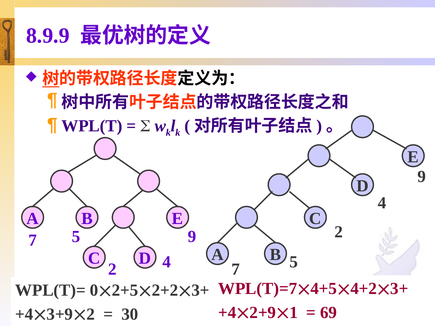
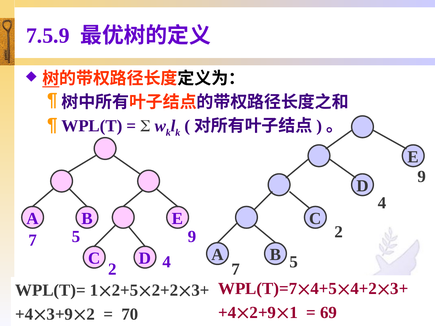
8.9.9: 8.9.9 -> 7.5.9 (48, 36)
WPL(T)= 0: 0 -> 1 (94, 291)
30: 30 -> 70 (130, 314)
